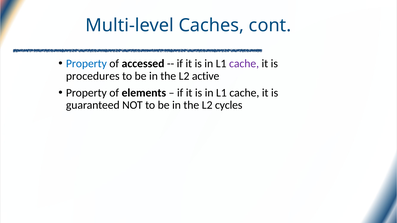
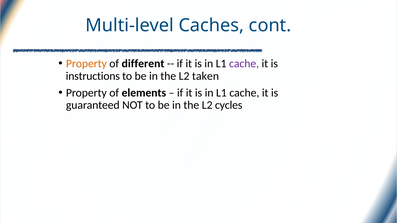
Property colour: blue -> orange (86, 64)
accessed: accessed -> different (143, 64)
procedures: procedures -> instructions (93, 76)
active: active -> taken (206, 76)
